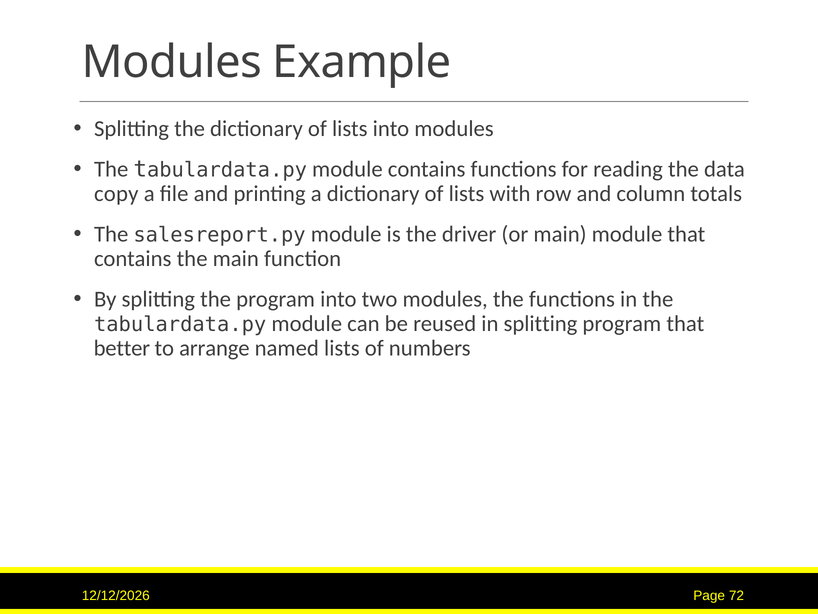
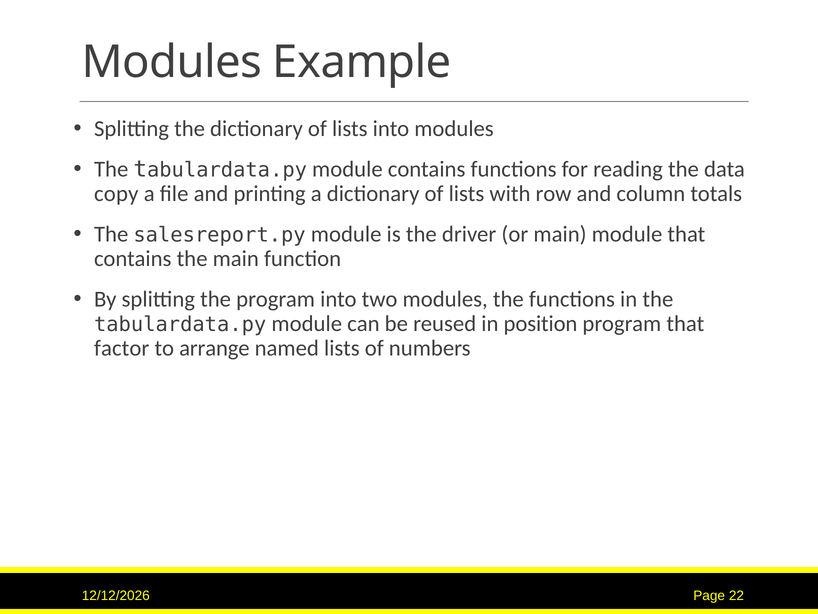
in splitting: splitting -> position (541, 323)
better: better -> factor (122, 348)
72: 72 -> 22 (737, 595)
